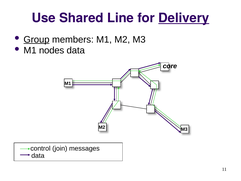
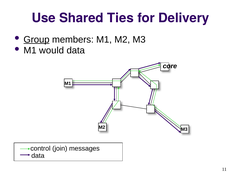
Line: Line -> Ties (120, 18)
Delivery underline: present -> none (184, 18)
nodes: nodes -> would (52, 50)
